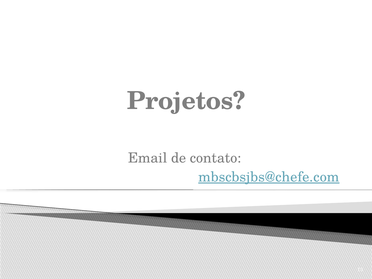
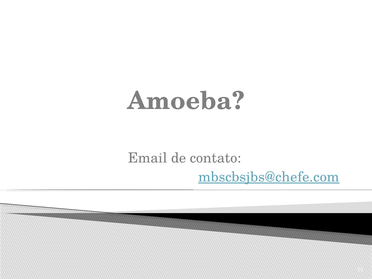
Projetos: Projetos -> Amoeba (186, 101)
